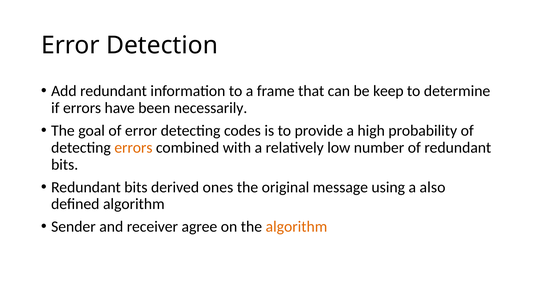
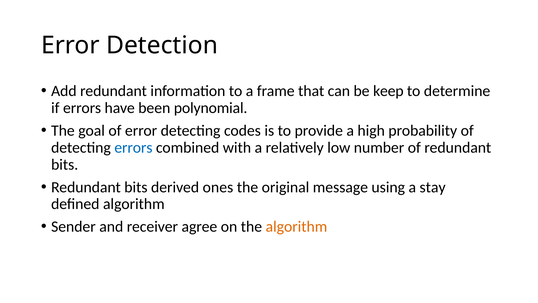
necessarily: necessarily -> polynomial (211, 108)
errors colour: orange -> blue (133, 147)
also: also -> stay (433, 187)
